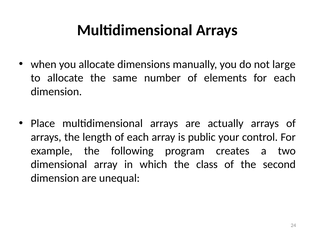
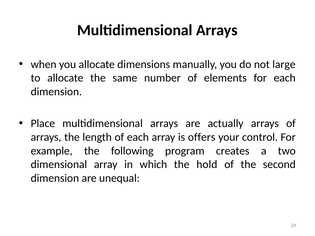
public: public -> offers (202, 137)
class: class -> hold (207, 165)
